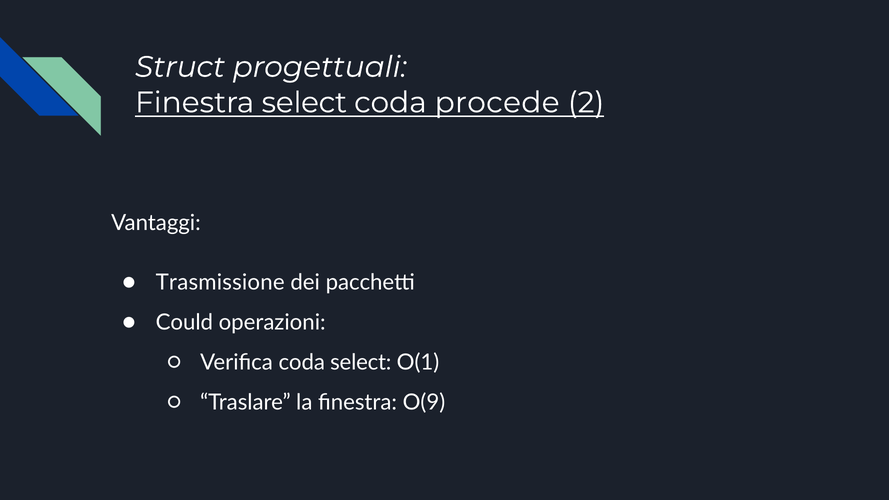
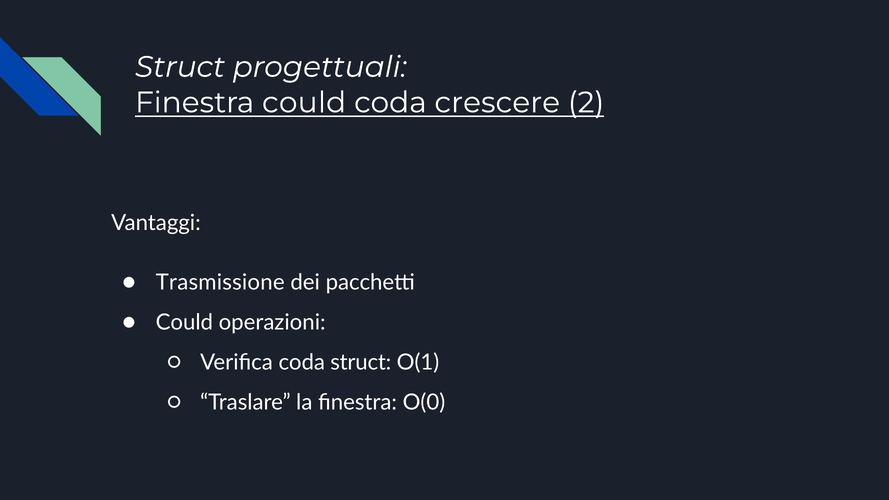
Finestra select: select -> could (304, 103)
procede: procede -> crescere (497, 103)
coda select: select -> struct (361, 362)
O(9: O(9 -> O(0 (424, 402)
